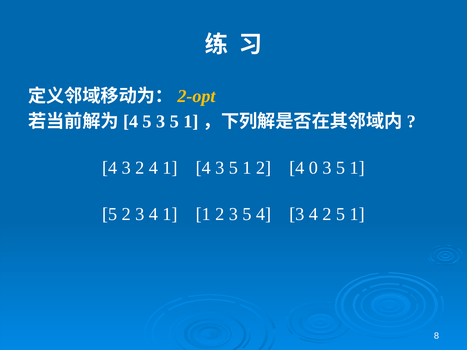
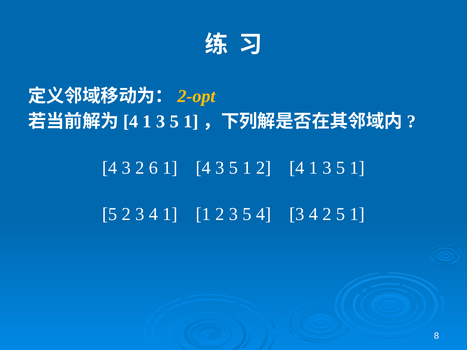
5: 5 -> 1 (147, 122)
3 2 4: 4 -> 6 (153, 168)
2 4 0: 0 -> 1 (313, 168)
